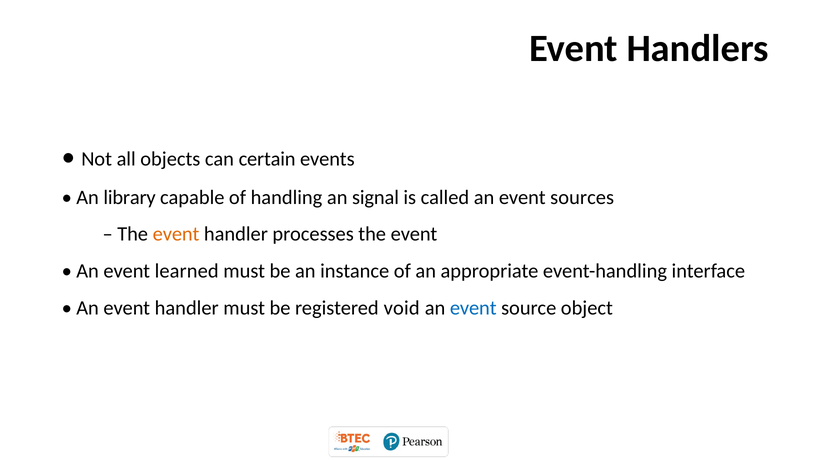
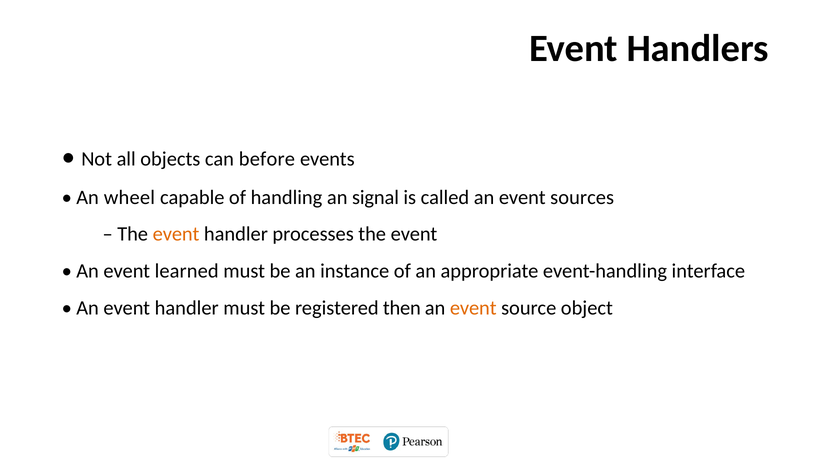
certain: certain -> before (267, 159)
library: library -> wheel (129, 197)
void: void -> then (402, 308)
event colour: blue -> orange (473, 308)
